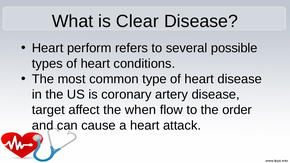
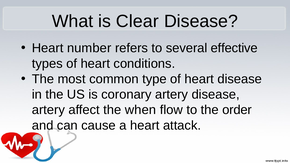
perform: perform -> number (89, 48)
possible: possible -> effective (234, 48)
target: target -> artery (48, 110)
